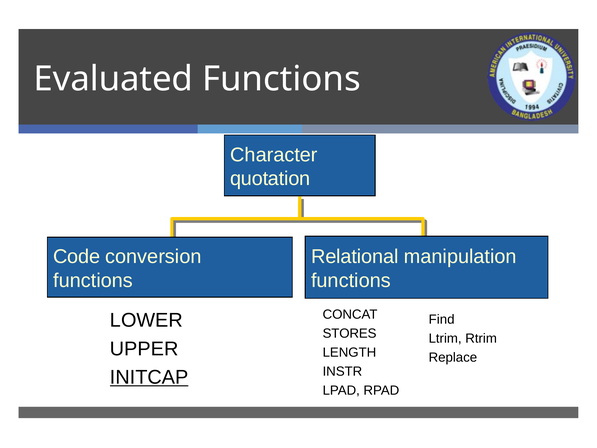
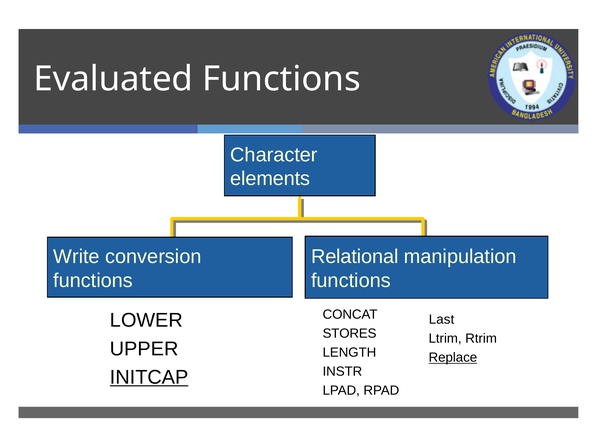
quotation: quotation -> elements (270, 179)
Code: Code -> Write (76, 256)
Find: Find -> Last (442, 319)
Replace underline: none -> present (453, 357)
